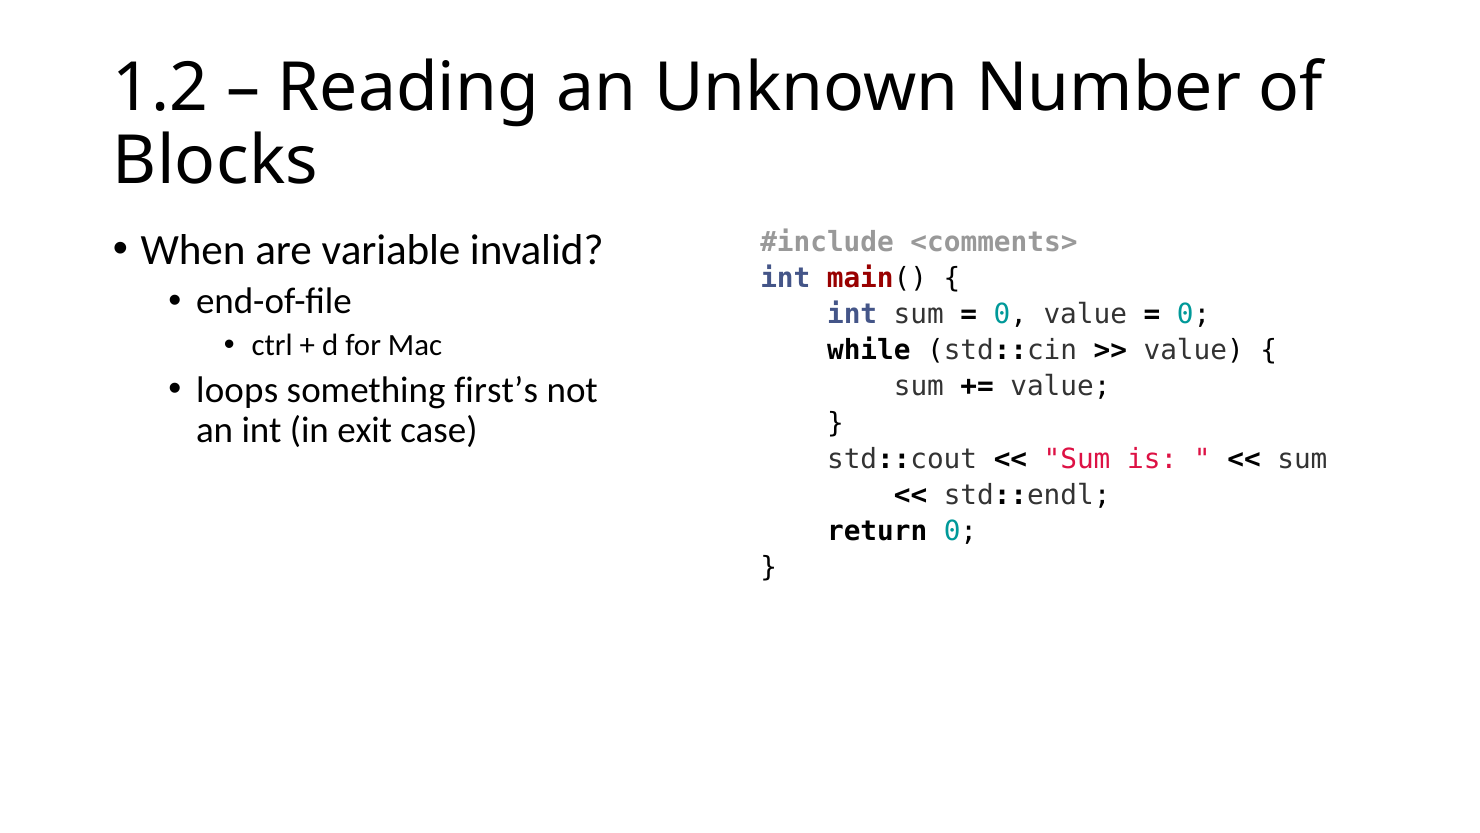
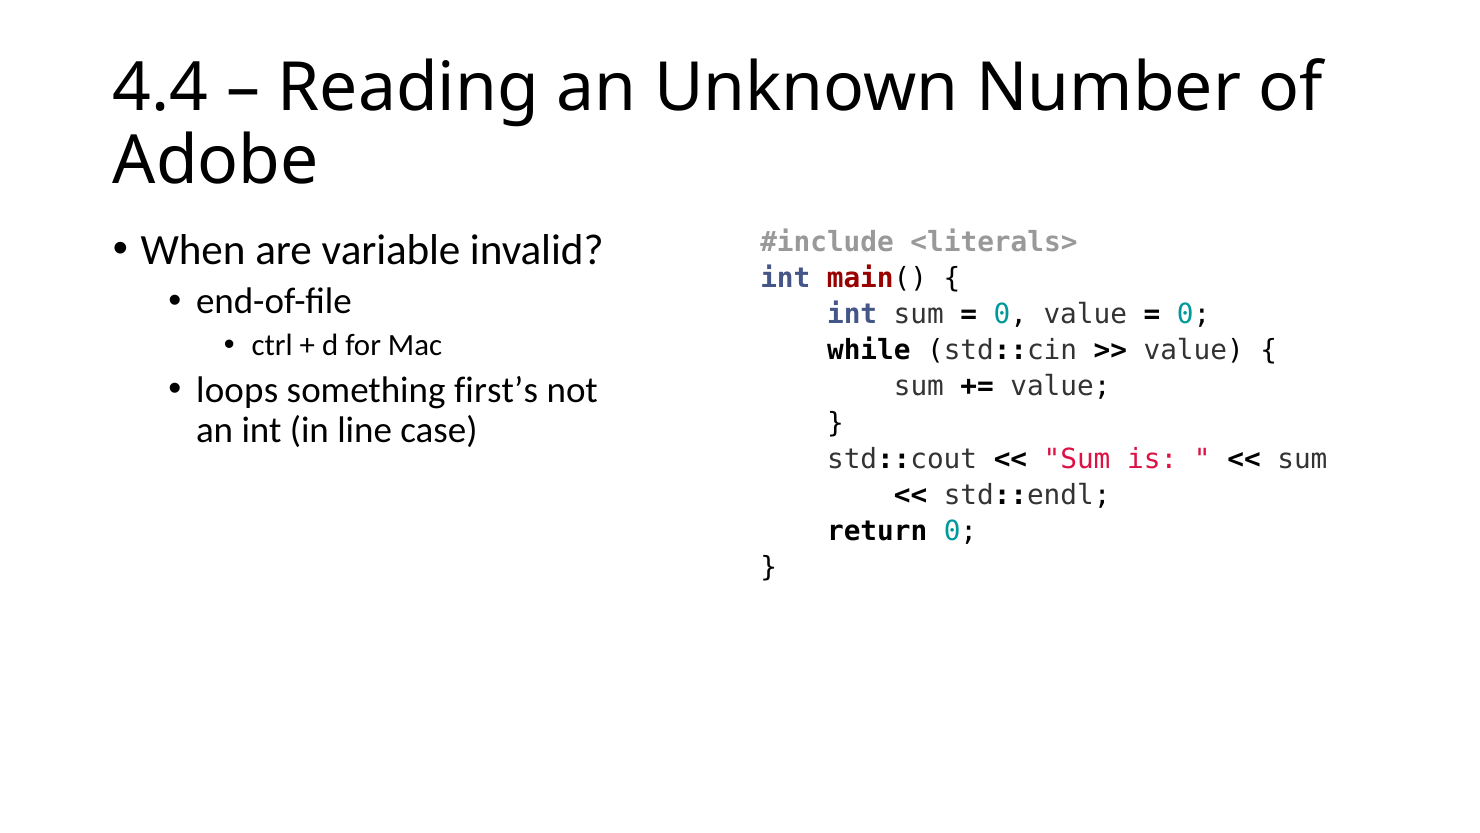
1.2: 1.2 -> 4.4 (161, 88)
Blocks: Blocks -> Adobe (216, 161)
<comments>: <comments> -> <literals> (994, 242)
exit: exit -> line (365, 430)
